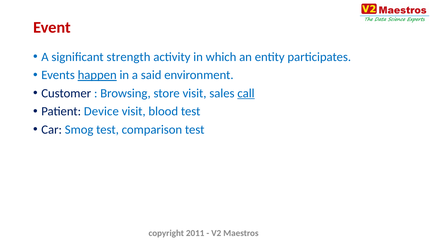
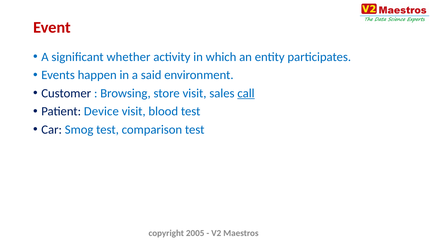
strength: strength -> whether (128, 57)
happen underline: present -> none (97, 75)
2011: 2011 -> 2005 (195, 234)
